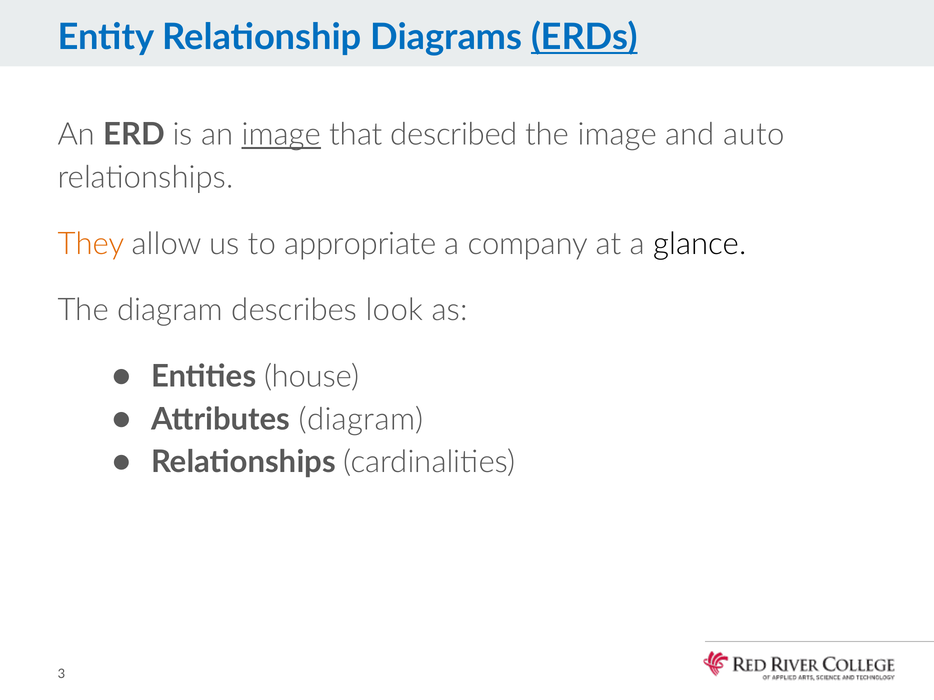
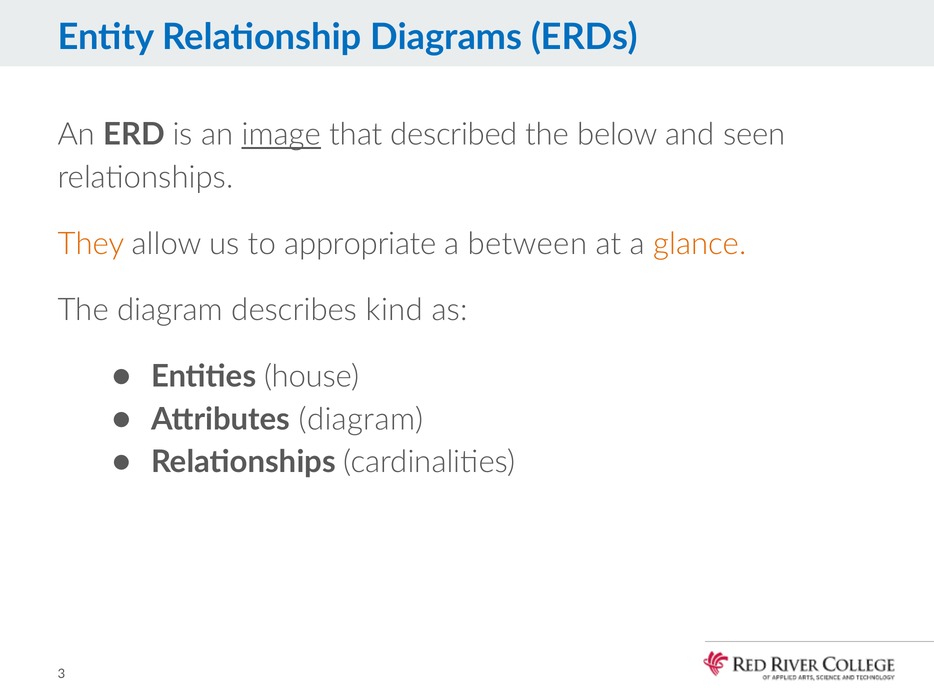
ERDs underline: present -> none (584, 37)
the image: image -> below (617, 135)
auto: auto -> seen (754, 135)
company: company -> between (528, 244)
glance colour: black -> orange (700, 244)
look: look -> kind (394, 310)
